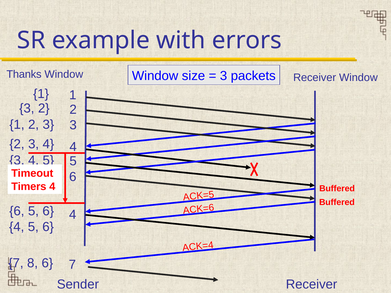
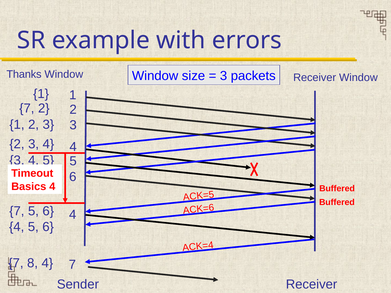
3: 3 -> 7 (27, 109)
Timers: Timers -> Basics (29, 187)
6: 6 -> 7 (17, 211)
8 6: 6 -> 4 (47, 263)
